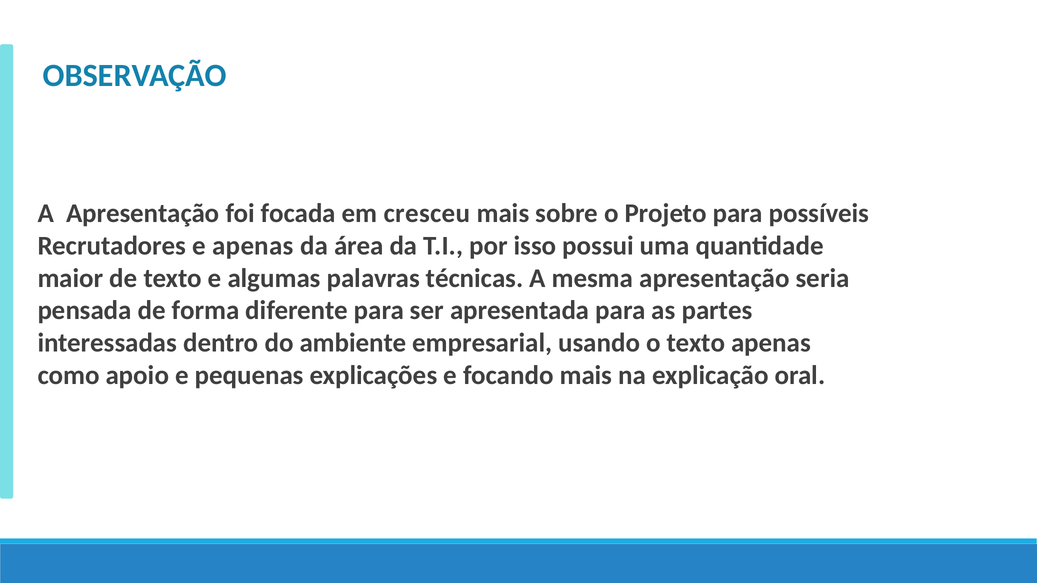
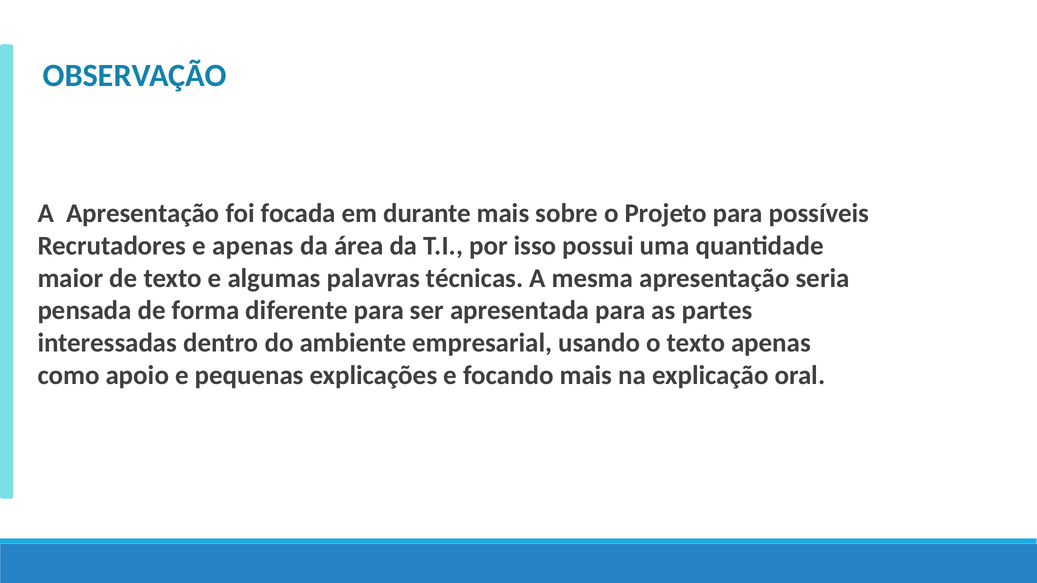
cresceu: cresceu -> durante (427, 213)
